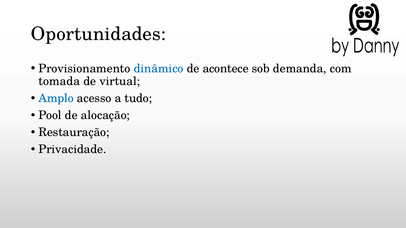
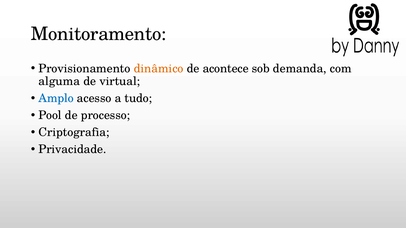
Oportunidades: Oportunidades -> Monitoramento (99, 34)
dinâmico colour: blue -> orange (159, 69)
tomada: tomada -> alguma (59, 81)
alocação: alocação -> processo (105, 115)
Restauração: Restauração -> Criptografia (74, 133)
